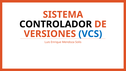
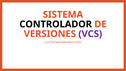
VCS colour: blue -> purple (90, 34)
